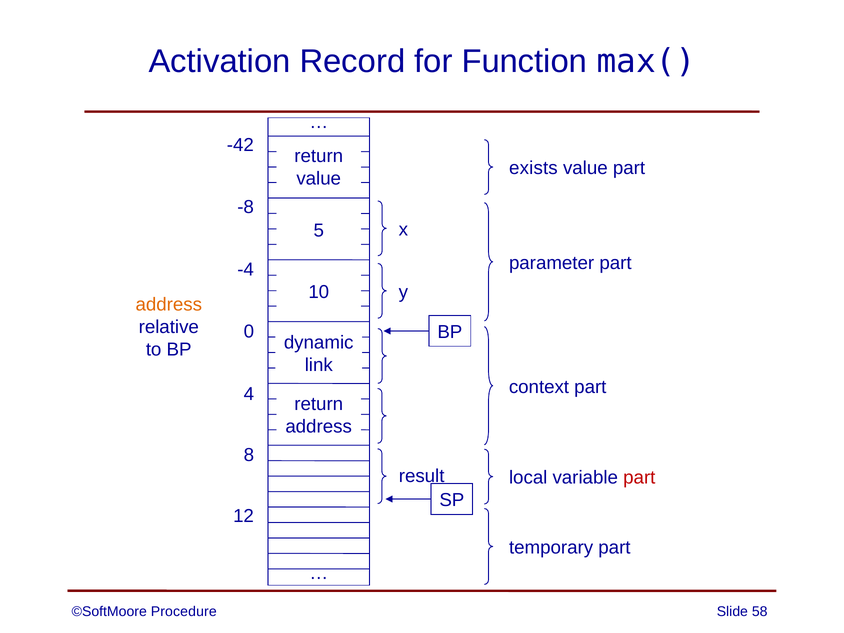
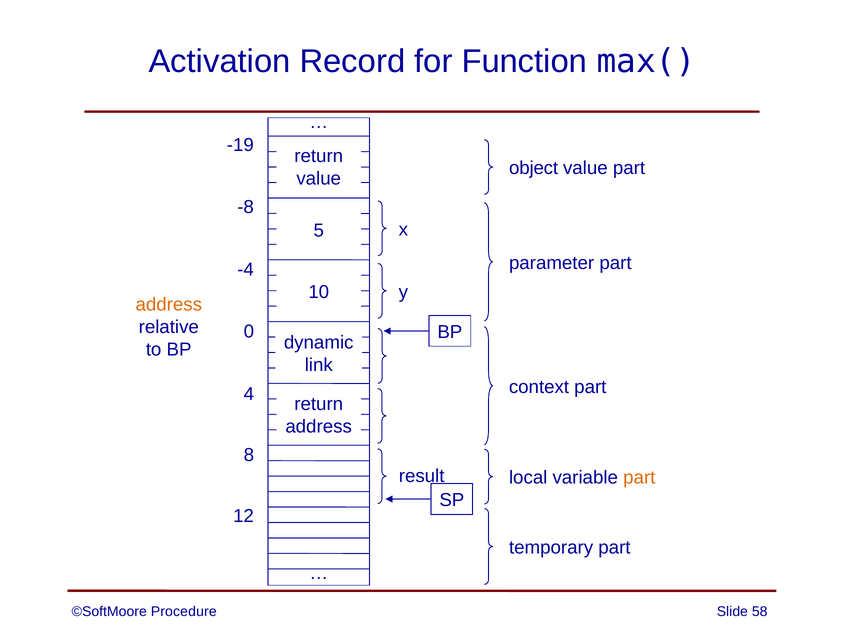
-42: -42 -> -19 (240, 145)
exists: exists -> object (534, 168)
part colour: red -> orange (639, 478)
